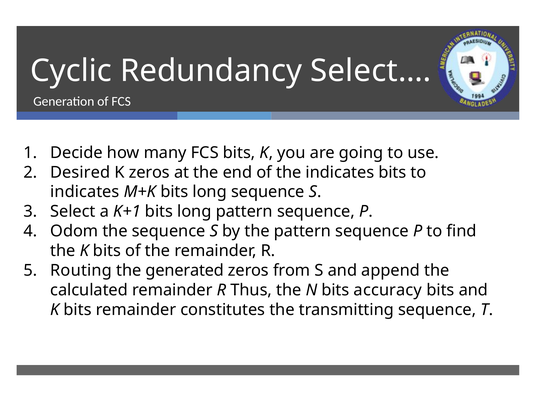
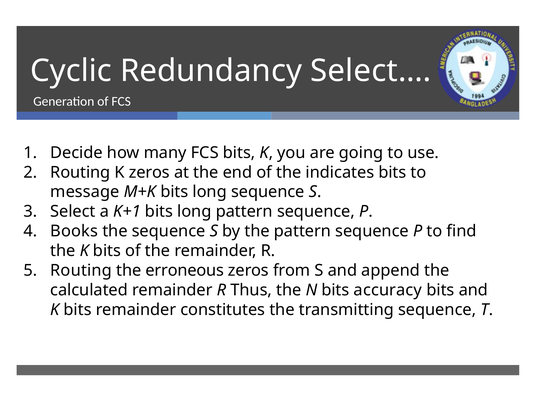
Desired: Desired -> Routing (80, 172)
indicates: indicates -> message (85, 192)
Odom: Odom -> Books (74, 231)
generated: generated -> erroneous (185, 271)
